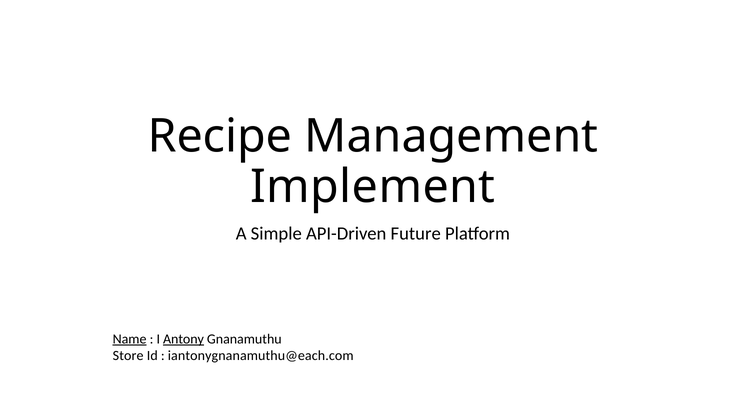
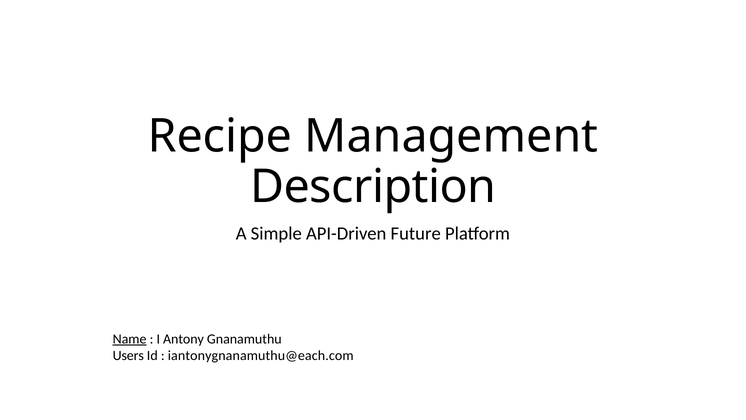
Implement: Implement -> Description (373, 186)
Antony underline: present -> none (183, 339)
Store: Store -> Users (128, 356)
